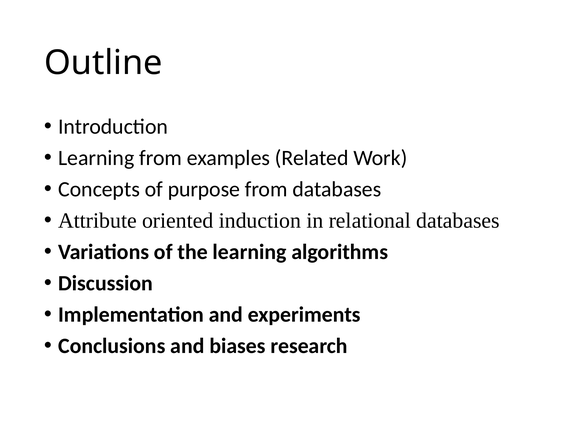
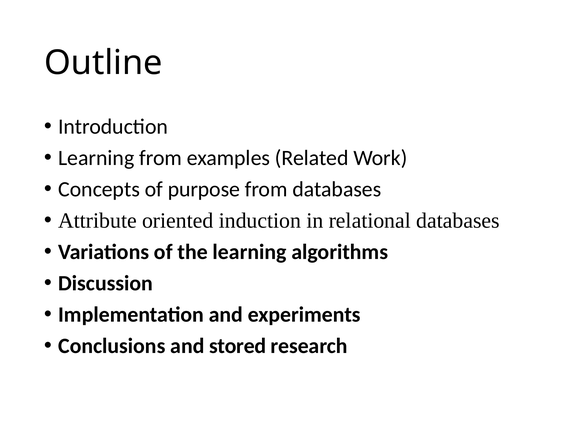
biases: biases -> stored (238, 346)
